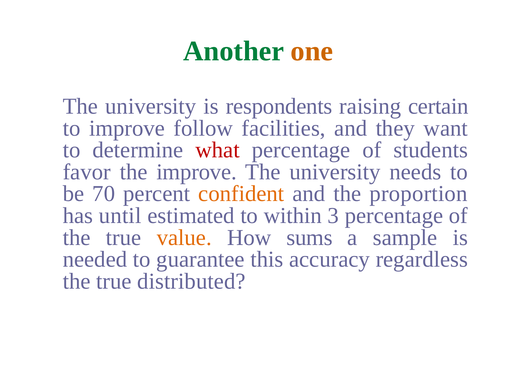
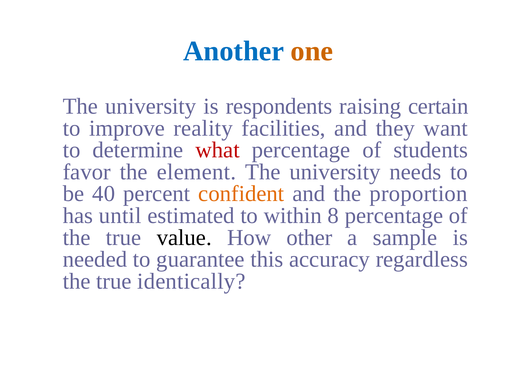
Another colour: green -> blue (234, 51)
follow: follow -> reality (203, 128)
the improve: improve -> element (196, 172)
70: 70 -> 40 (104, 194)
3: 3 -> 8 (333, 216)
value colour: orange -> black (184, 238)
sums: sums -> other (309, 238)
distributed: distributed -> identically (191, 281)
